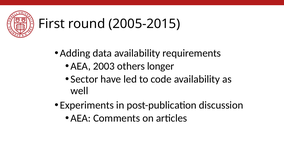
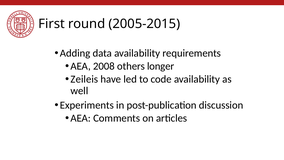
2003: 2003 -> 2008 (104, 66)
Sector: Sector -> Zeileis (84, 79)
